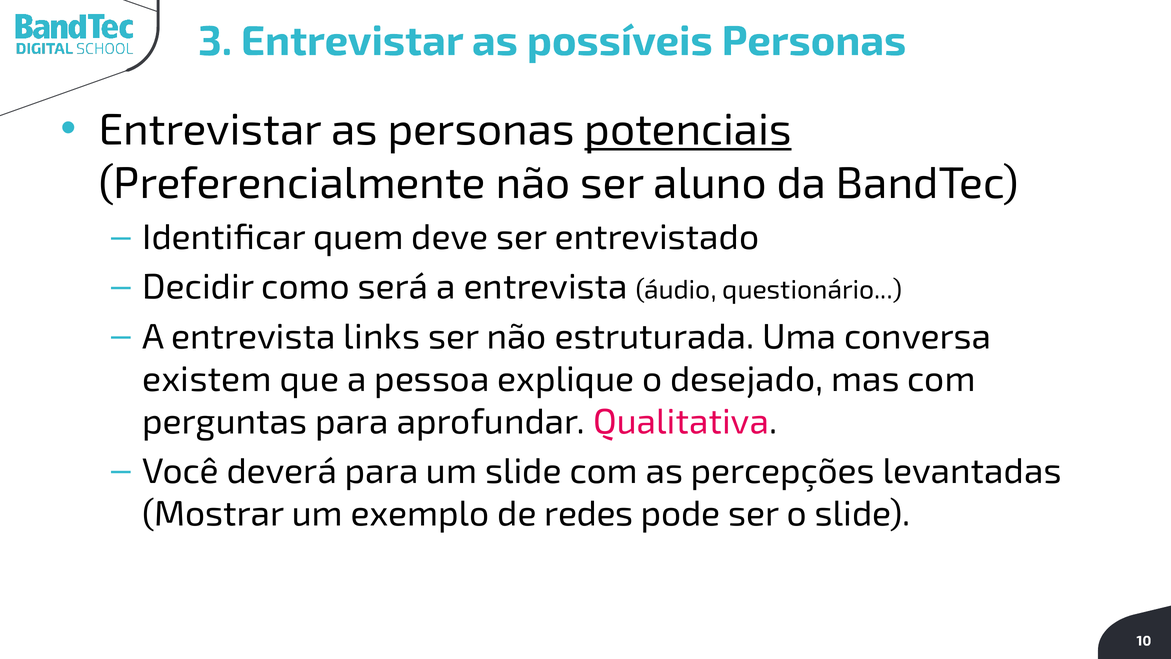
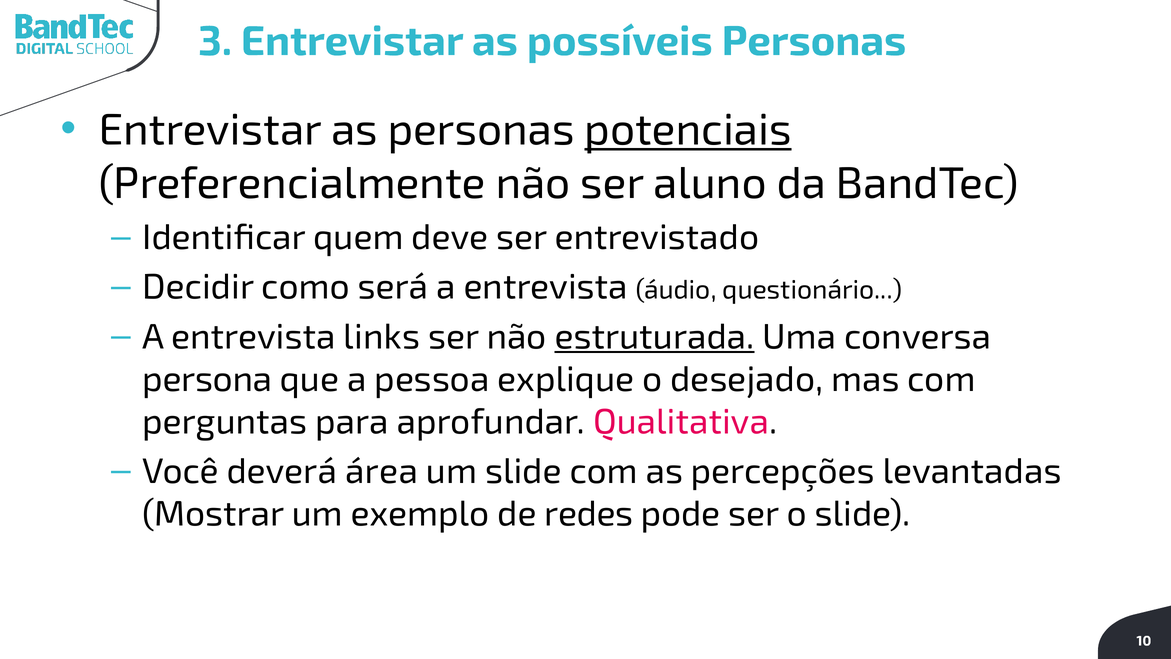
estruturada underline: none -> present (655, 337)
existem: existem -> persona (207, 379)
deverá para: para -> área (382, 471)
